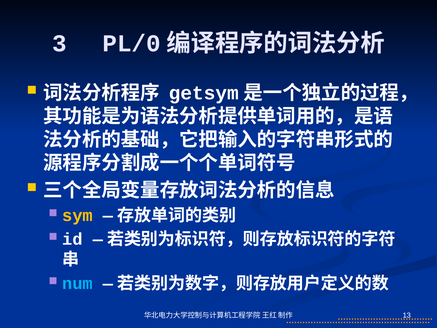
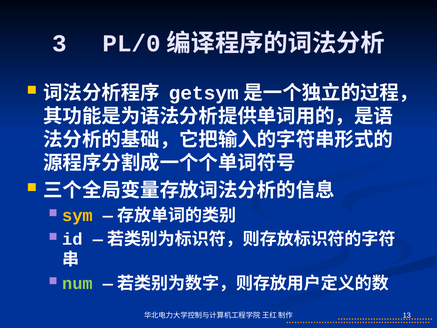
num colour: light blue -> light green (78, 283)
